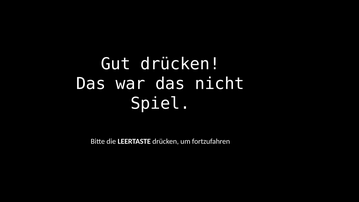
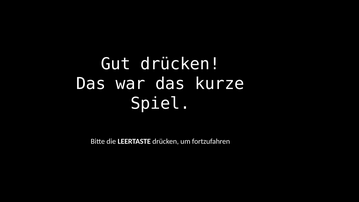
nicht: nicht -> kurze (220, 84)
